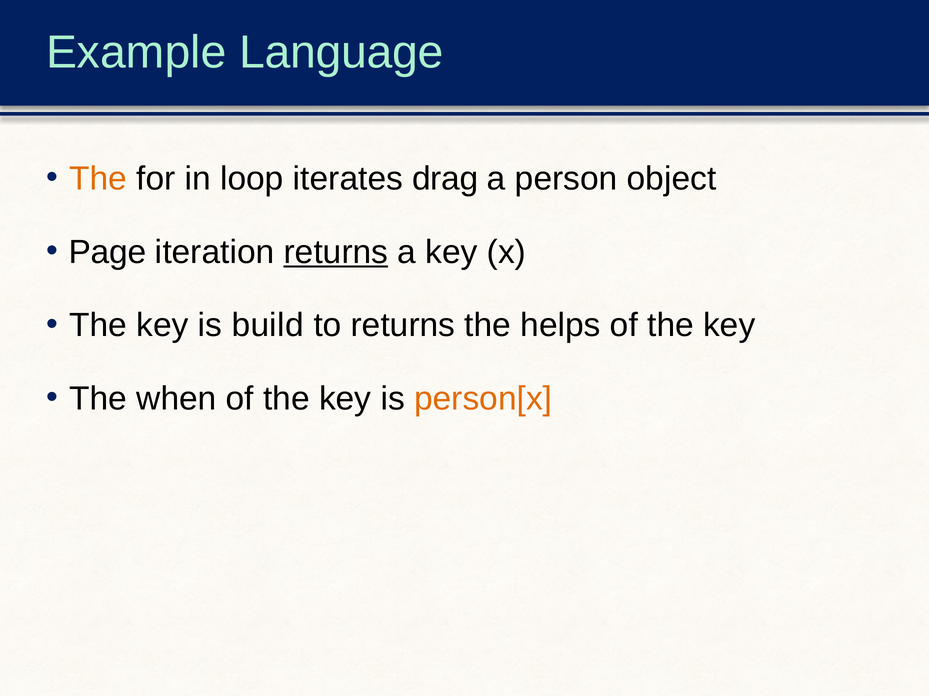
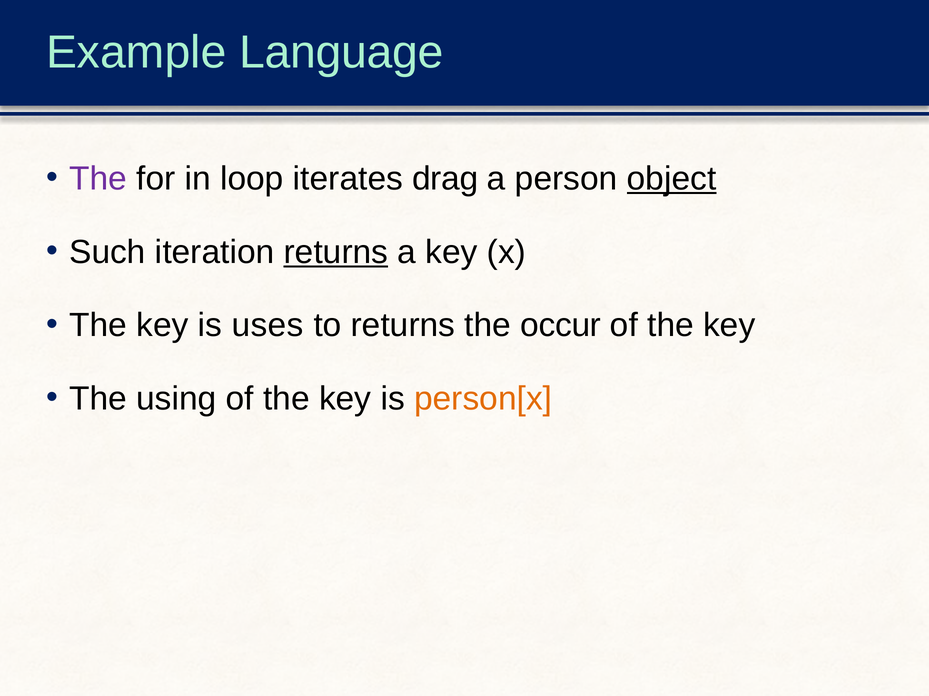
The colour: orange -> purple (98, 179)
object underline: none -> present (672, 179)
Page: Page -> Such (107, 252)
build: build -> uses (268, 326)
helps: helps -> occur (561, 326)
when: when -> using (176, 399)
